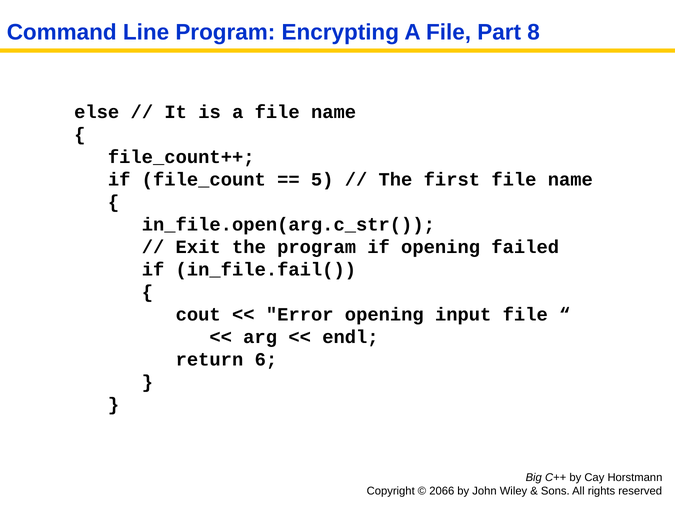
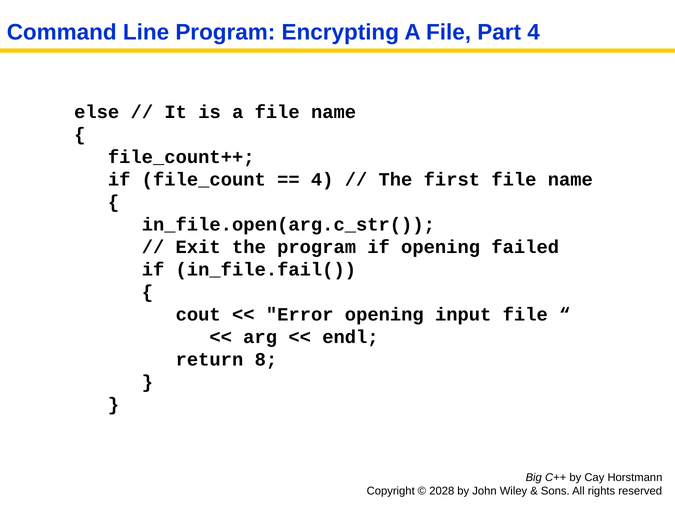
Part 8: 8 -> 4 (534, 32)
5: 5 -> 4 (322, 180)
6: 6 -> 8 (266, 360)
2066: 2066 -> 2028 (442, 491)
